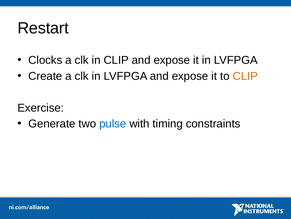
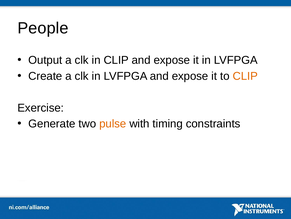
Restart: Restart -> People (43, 28)
Clocks: Clocks -> Output (45, 60)
pulse colour: blue -> orange (113, 123)
